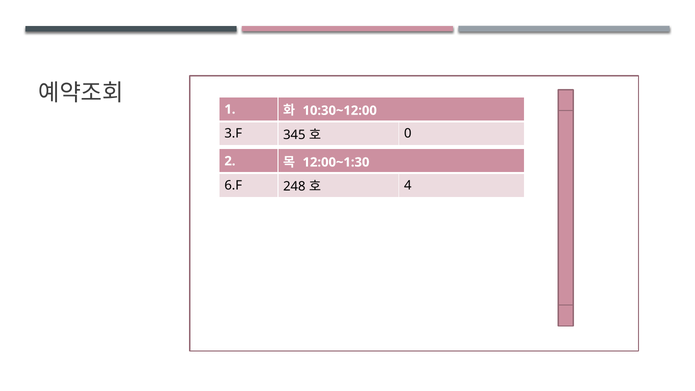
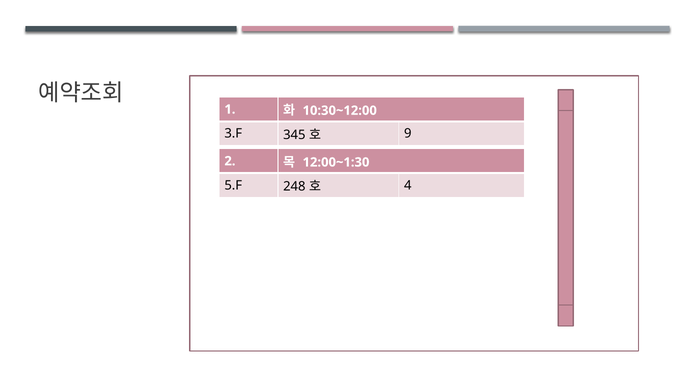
0: 0 -> 9 (408, 133)
6.F: 6.F -> 5.F (233, 185)
